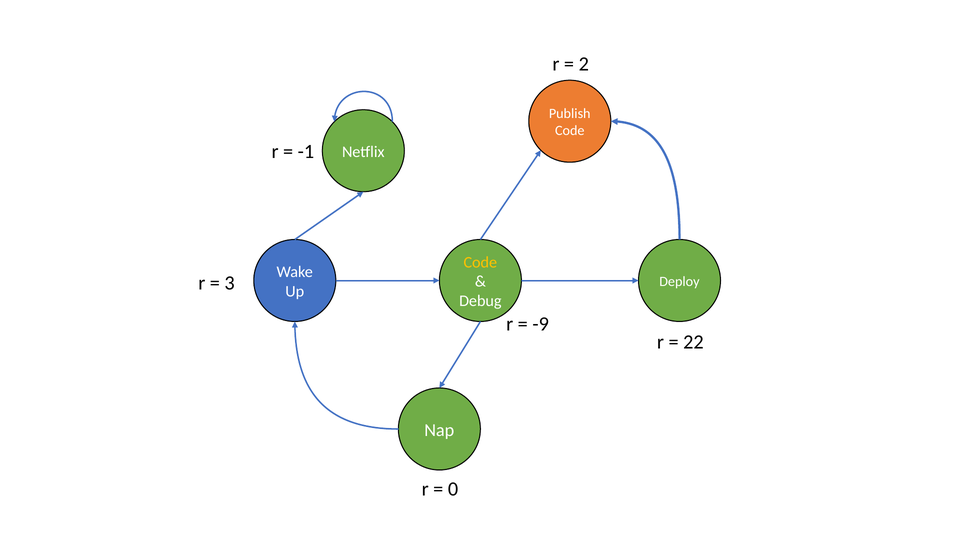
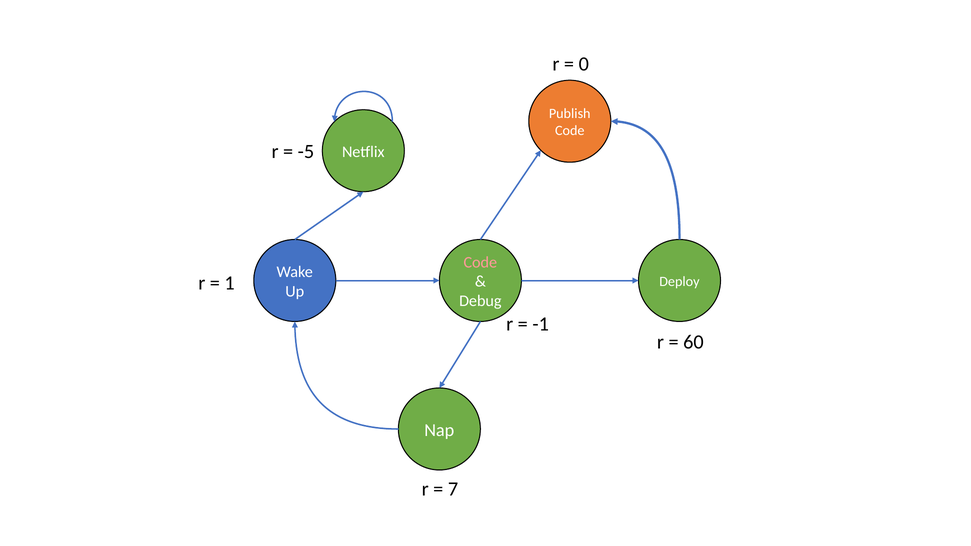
2: 2 -> 0 (584, 64)
-1: -1 -> -5 (306, 152)
Code colour: yellow -> pink (480, 262)
3: 3 -> 1 (230, 283)
-9: -9 -> -1 (541, 324)
22: 22 -> 60 (693, 342)
0: 0 -> 7 (453, 489)
